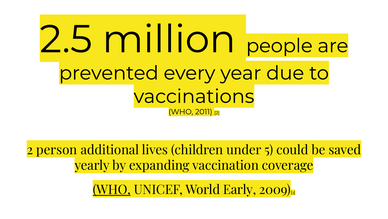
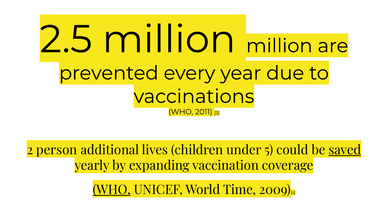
people: people -> million (279, 46)
saved underline: none -> present (345, 150)
Early: Early -> Time (240, 189)
